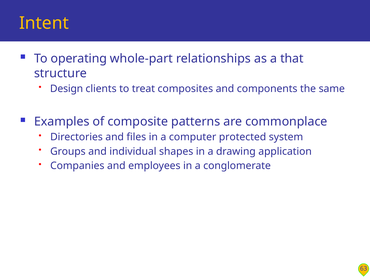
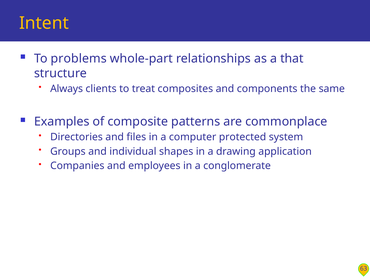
operating: operating -> problems (79, 59)
Design: Design -> Always (67, 89)
